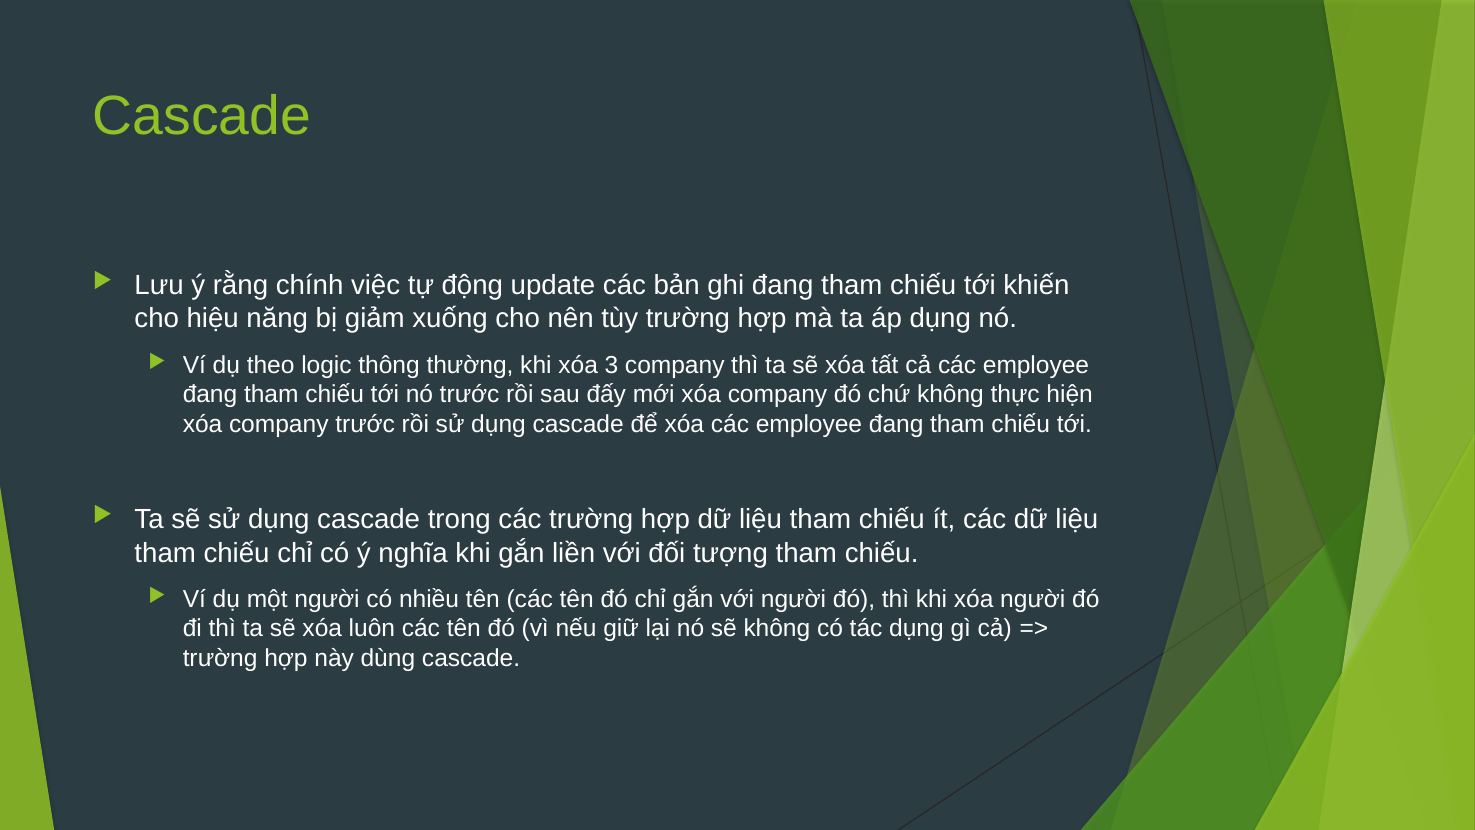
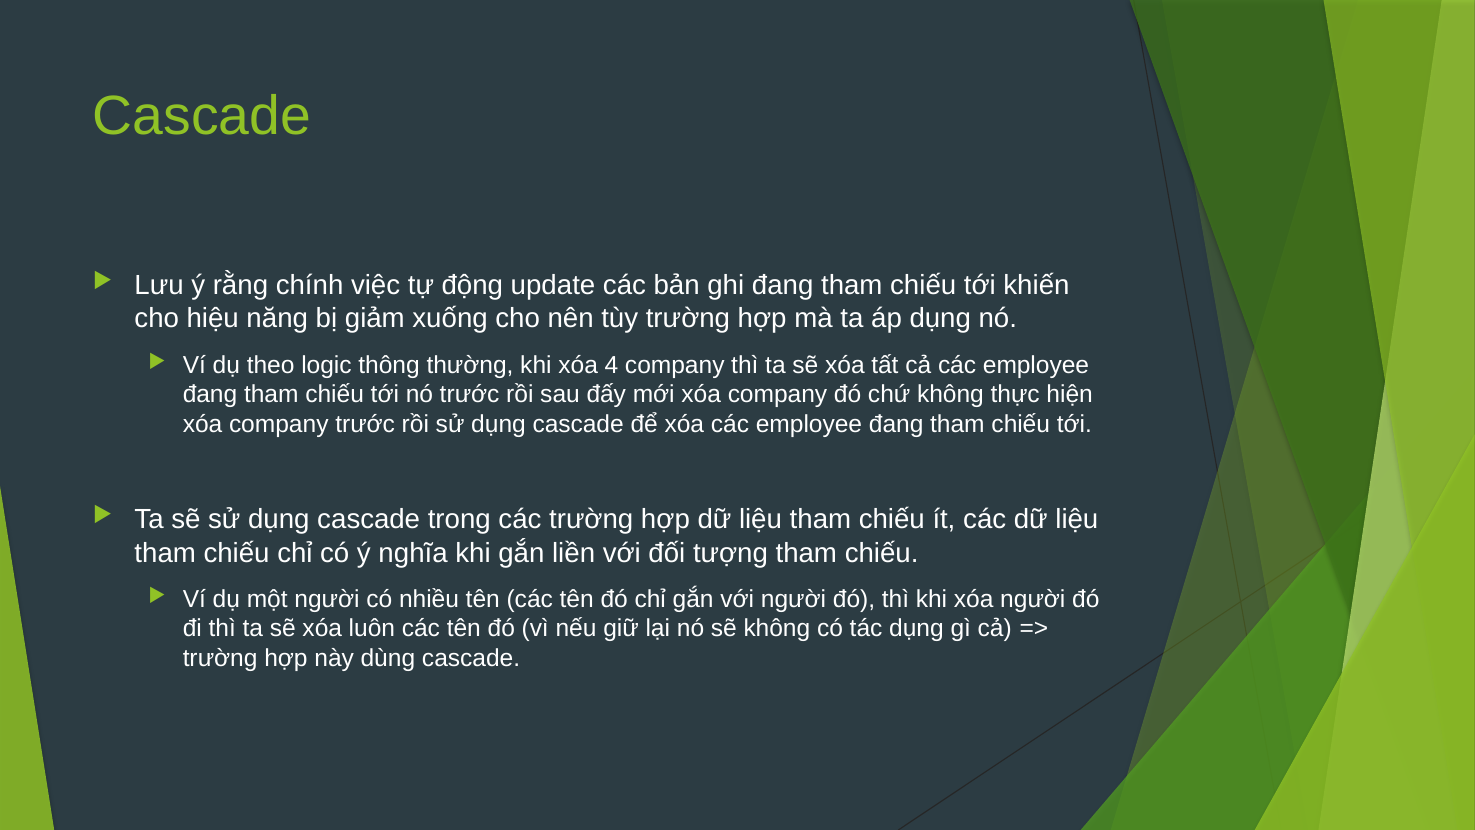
3: 3 -> 4 (611, 365)
